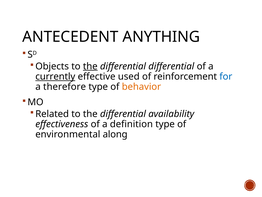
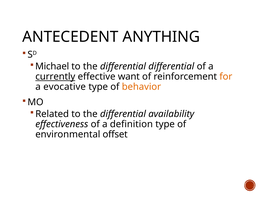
Objects: Objects -> Michael (52, 66)
the underline: present -> none (90, 66)
used: used -> want (129, 76)
for colour: blue -> orange (226, 76)
therefore: therefore -> evocative (65, 87)
along: along -> offset (115, 134)
